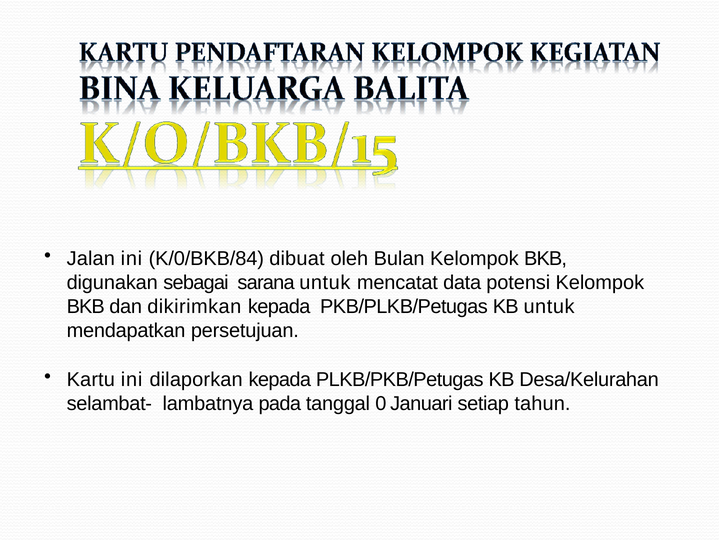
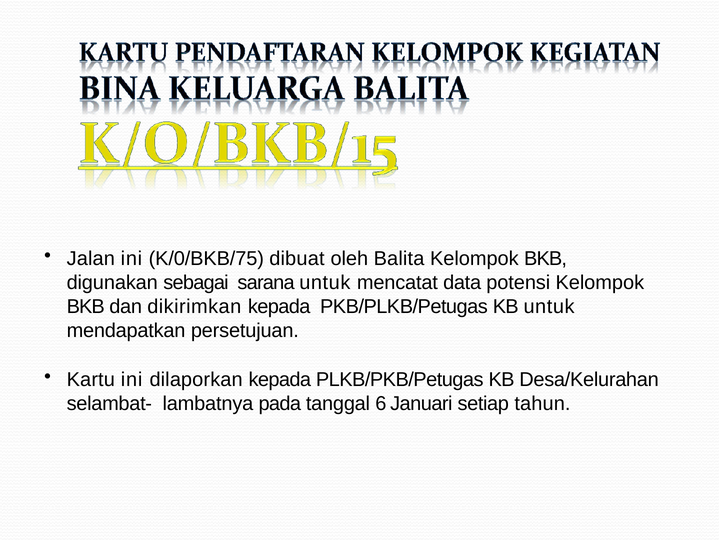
K/0/BKB/84: K/0/BKB/84 -> K/0/BKB/75 (206, 258)
Bulan: Bulan -> Balita (399, 258)
0: 0 -> 6 (381, 403)
